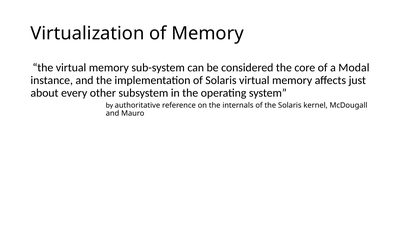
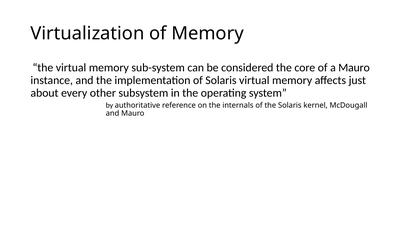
a Modal: Modal -> Mauro (354, 68)
